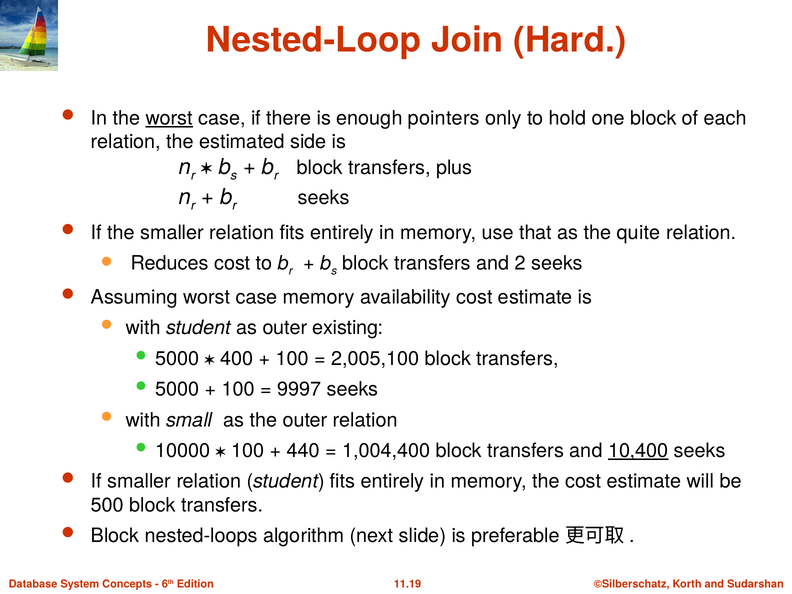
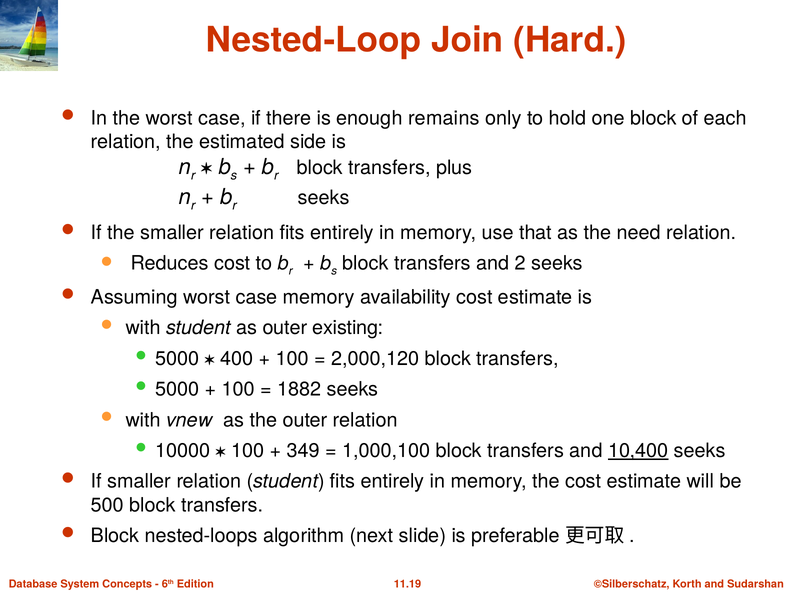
worst underline: present -> none (169, 118)
pointers: pointers -> remains (444, 118)
quite: quite -> need (639, 233)
2,005,100: 2,005,100 -> 2,000,120 (375, 359)
9997: 9997 -> 1882 (299, 389)
small: small -> vnew (189, 420)
440: 440 -> 349 (303, 451)
1,004,400: 1,004,400 -> 1,000,100 (386, 451)
